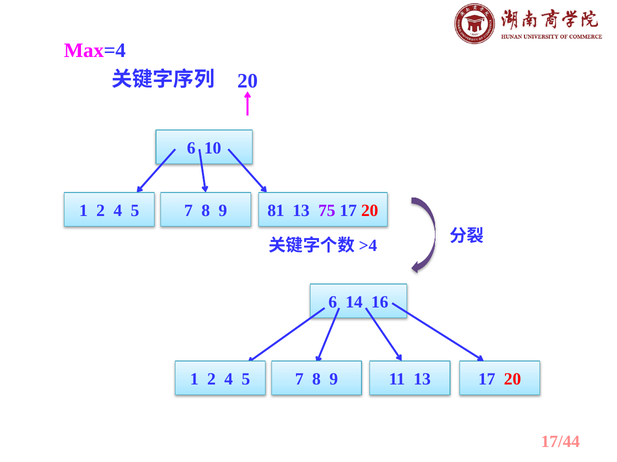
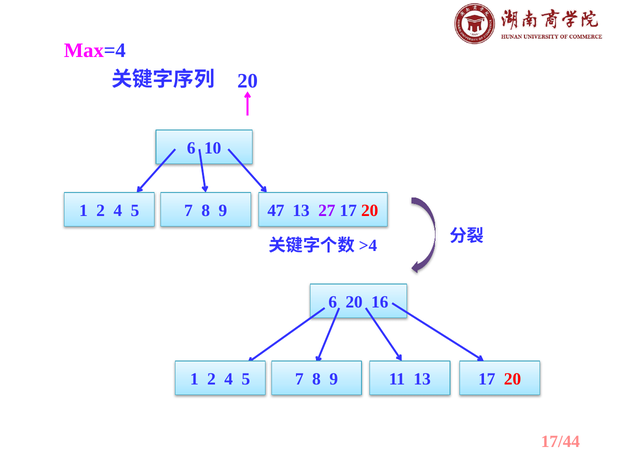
81: 81 -> 47 (276, 211)
75: 75 -> 27 (327, 211)
6 14: 14 -> 20 (354, 302)
